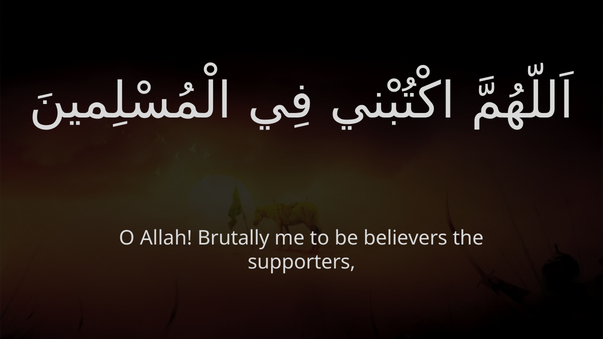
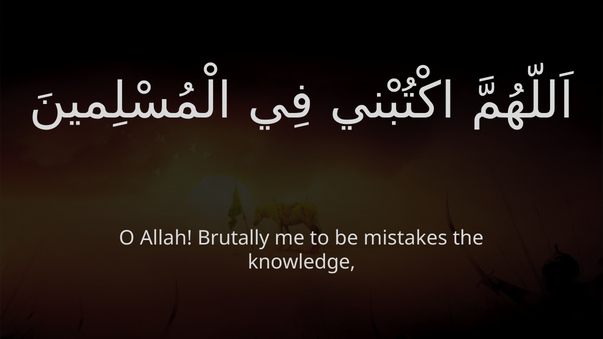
believers: believers -> mistakes (405, 238)
supporters: supporters -> knowledge (302, 262)
